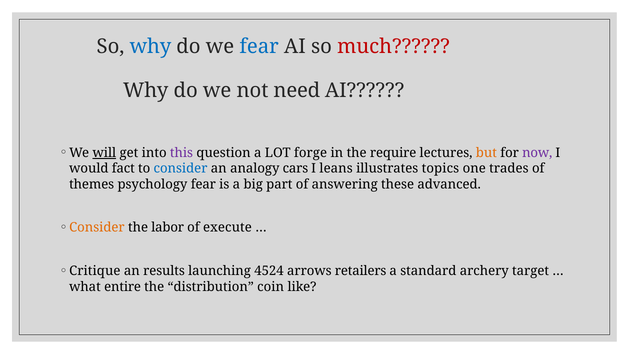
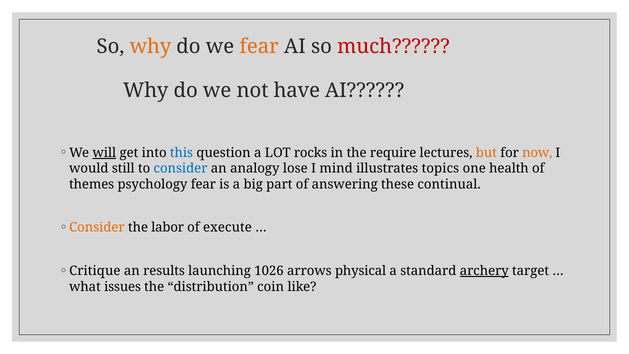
why colour: blue -> orange (150, 46)
fear colour: blue -> orange (259, 46)
need: need -> have (297, 90)
this colour: purple -> blue (182, 153)
forge: forge -> rocks (311, 153)
now colour: purple -> orange (537, 153)
fact: fact -> still (123, 168)
cars: cars -> lose (295, 168)
leans: leans -> mind (336, 168)
trades: trades -> health (509, 168)
advanced: advanced -> continual (449, 184)
4524: 4524 -> 1026 (269, 271)
retailers: retailers -> physical (361, 271)
archery underline: none -> present (484, 271)
entire: entire -> issues (123, 287)
